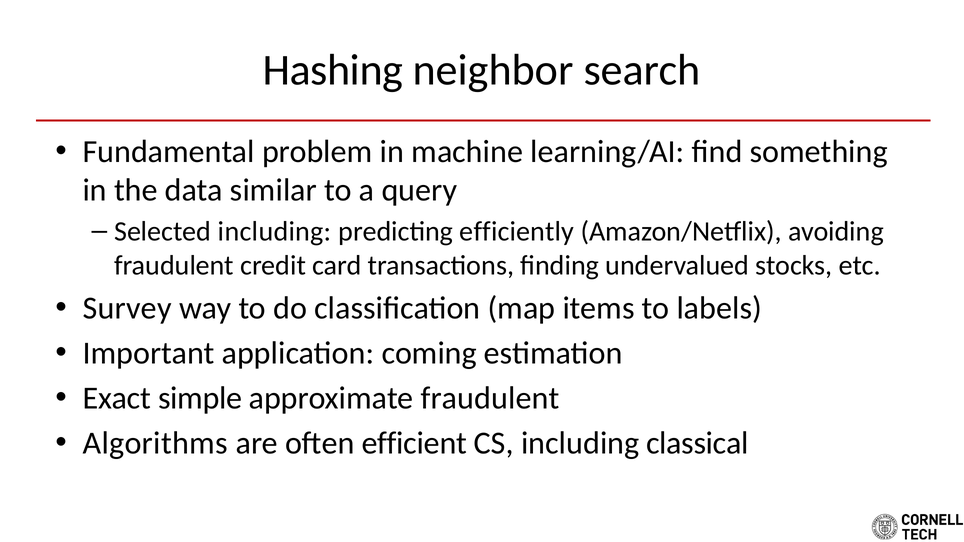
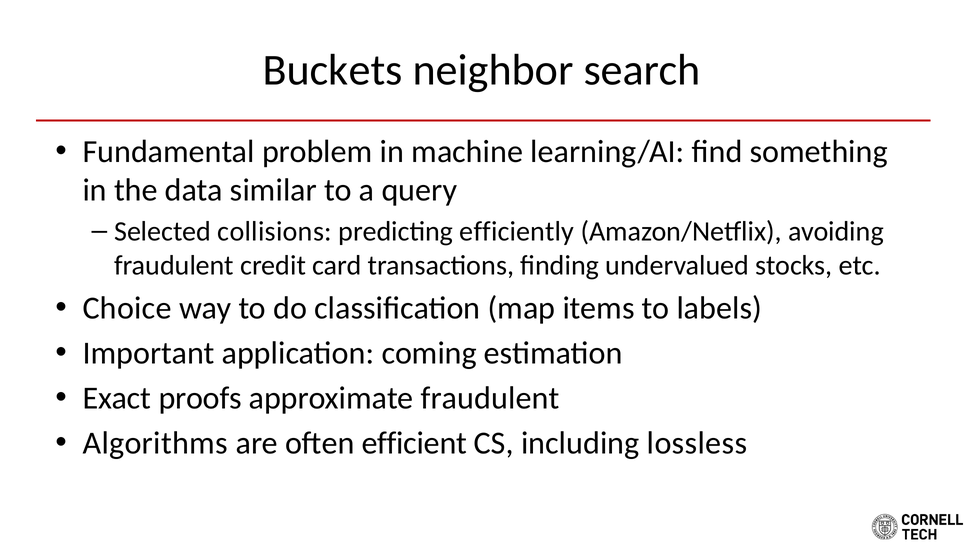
Hashing: Hashing -> Buckets (333, 70)
Selected including: including -> collisions (275, 232)
Survey: Survey -> Choice (127, 308)
simple: simple -> proofs (200, 398)
classical: classical -> lossless (697, 443)
